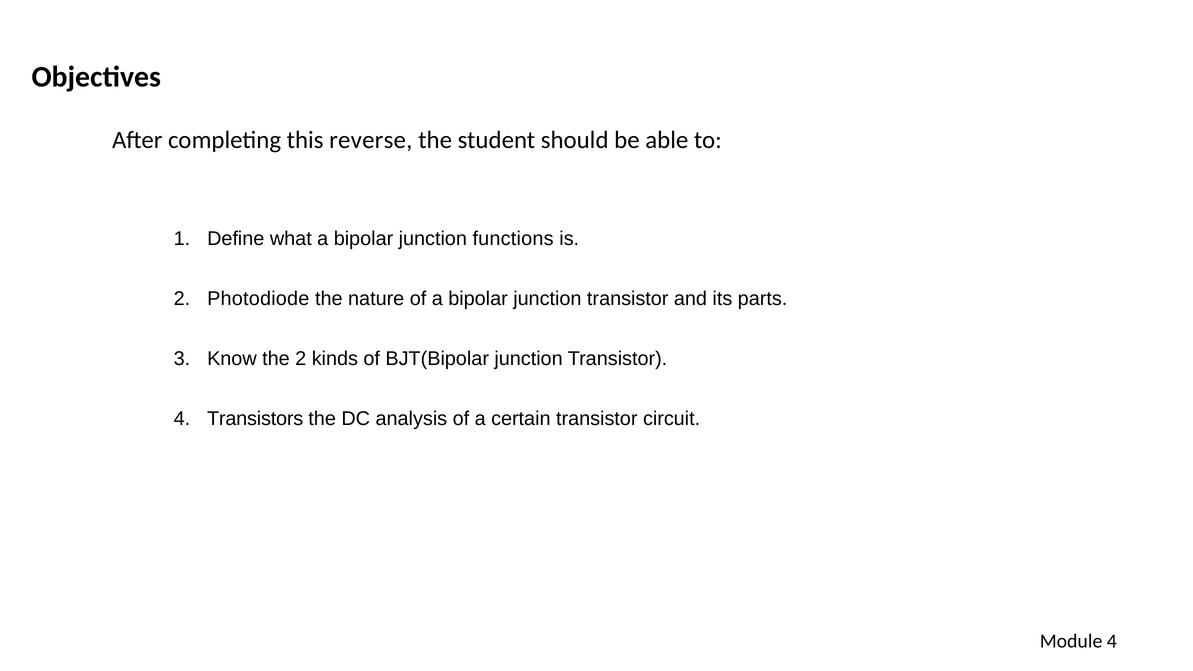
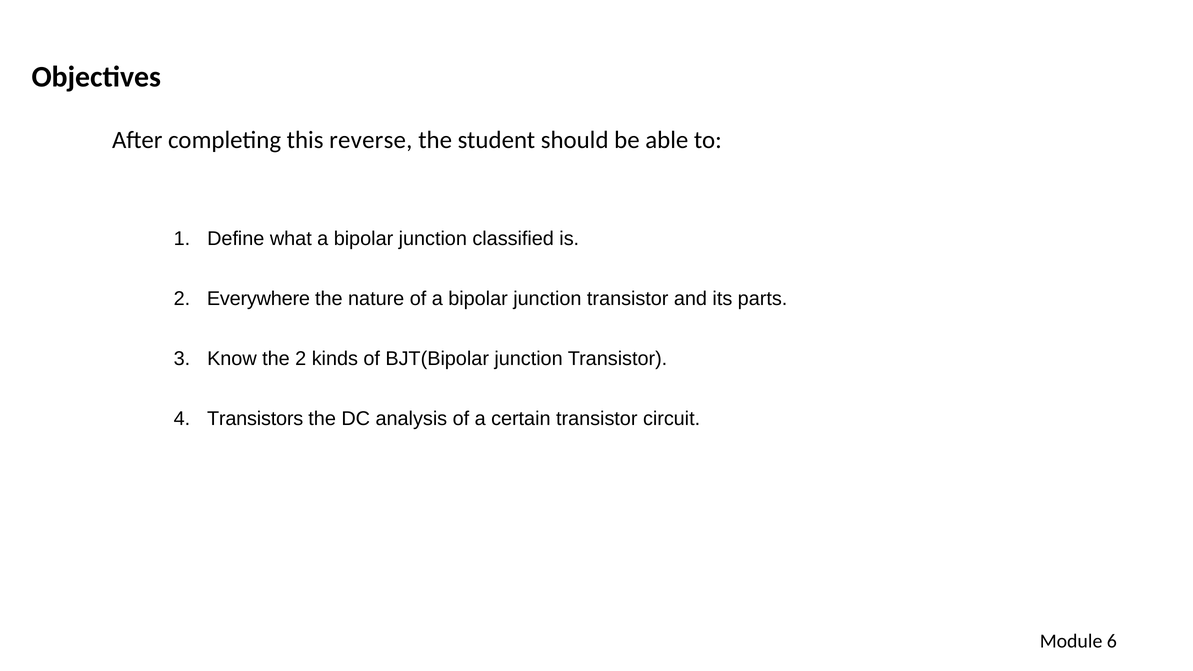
functions: functions -> classified (513, 239)
Photodiode: Photodiode -> Everywhere (258, 299)
Module 4: 4 -> 6 (1112, 641)
